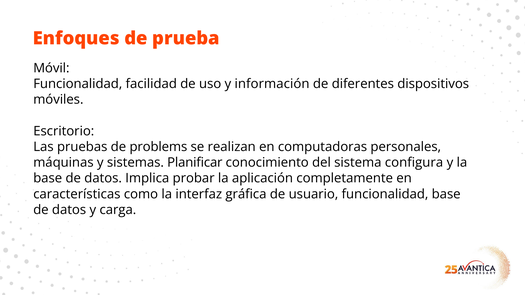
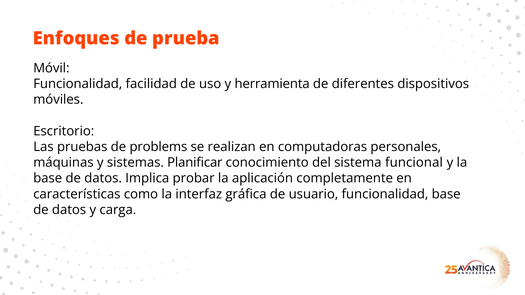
información: información -> herramienta (272, 84)
configura: configura -> funcional (414, 163)
